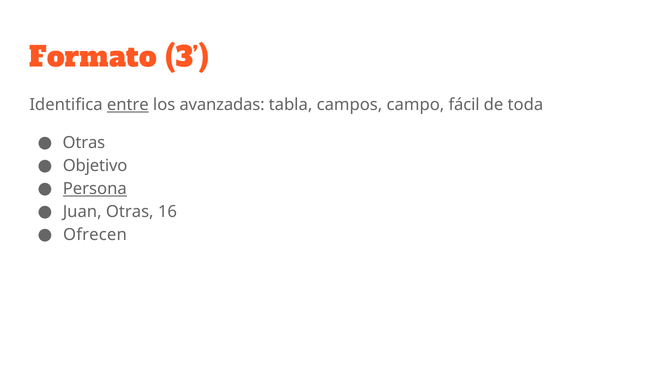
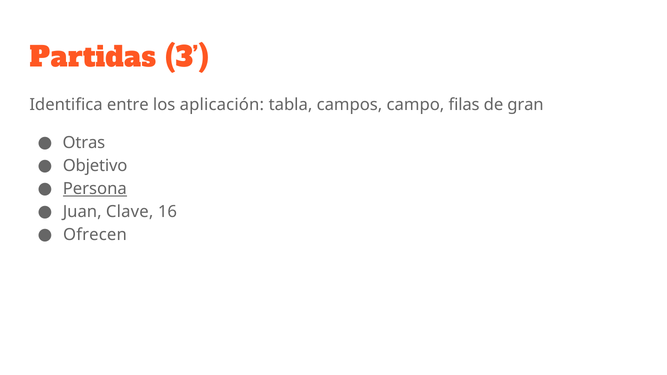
Formato: Formato -> Partidas (93, 58)
entre underline: present -> none (128, 105)
avanzadas: avanzadas -> aplicación (222, 105)
fácil: fácil -> filas (464, 105)
toda: toda -> gran (526, 105)
Juan Otras: Otras -> Clave (130, 212)
